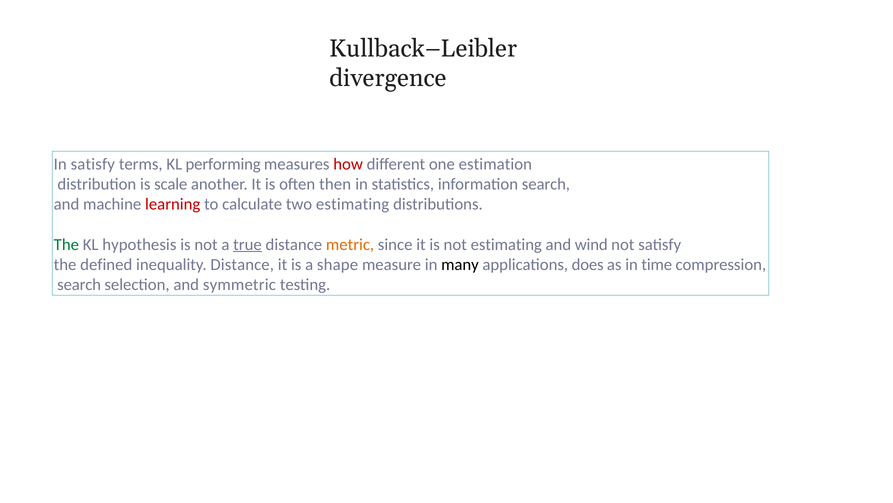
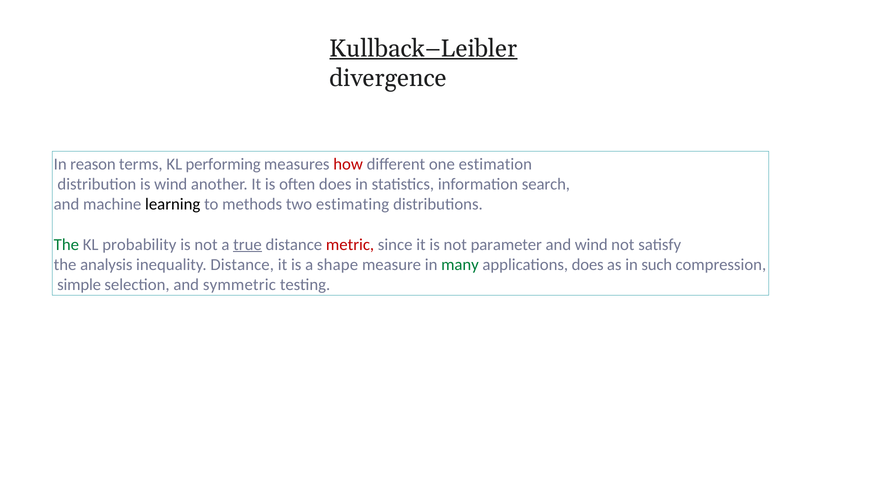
Kullback–Leibler underline: none -> present (423, 48)
In satisfy: satisfy -> reason (93, 164)
is scale: scale -> wind (171, 184)
often then: then -> does (335, 184)
learning colour: red -> black (173, 204)
calculate: calculate -> methods (252, 204)
hypothesis: hypothesis -> probability (139, 244)
metric colour: orange -> red (350, 244)
not estimating: estimating -> parameter (506, 244)
defined: defined -> analysis (106, 264)
many colour: black -> green (460, 264)
time: time -> such (657, 264)
search: search -> simple (79, 285)
